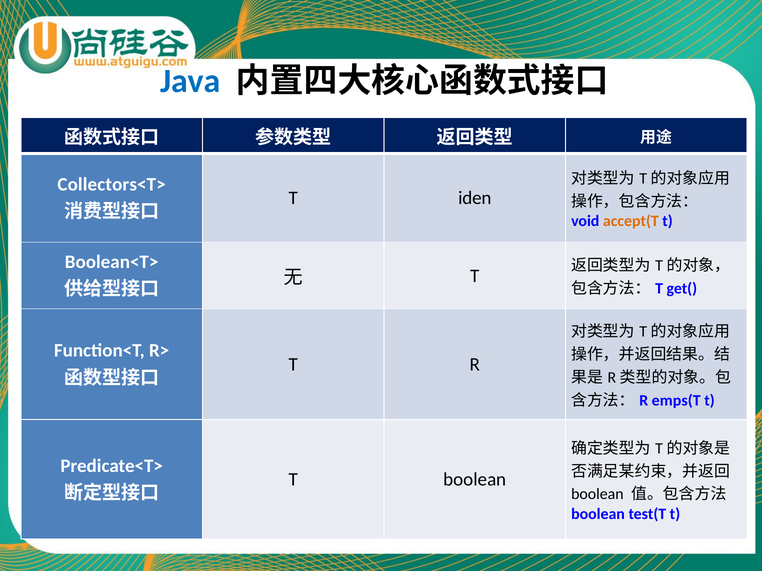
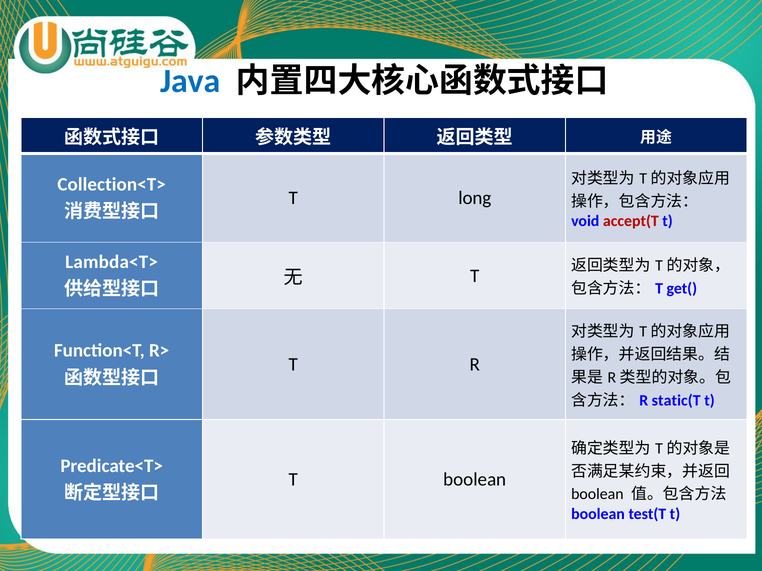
Collectors<T>: Collectors<T> -> Collection<T> (112, 185)
iden: iden -> long (475, 198)
accept(T colour: orange -> red (631, 221)
Boolean<T>: Boolean<T> -> Lambda<T> (112, 262)
emps(T: emps(T -> static(T (676, 401)
